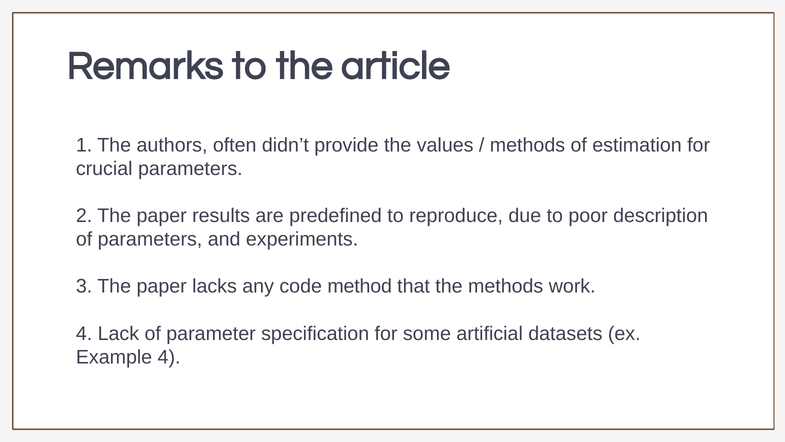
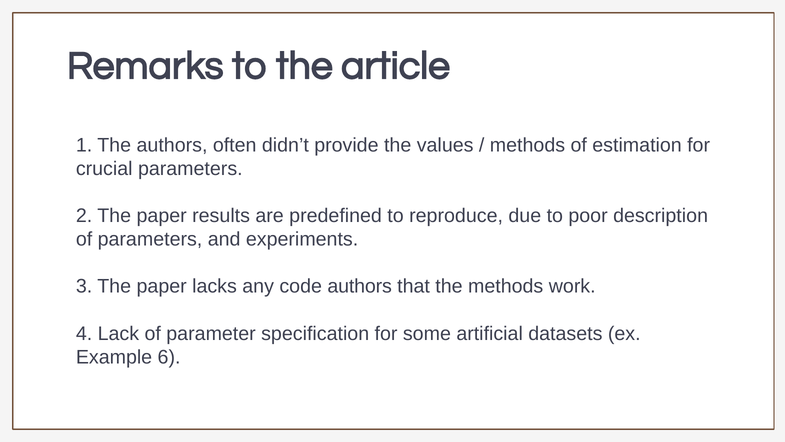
code method: method -> authors (360, 286)
Example 4: 4 -> 6 (169, 357)
